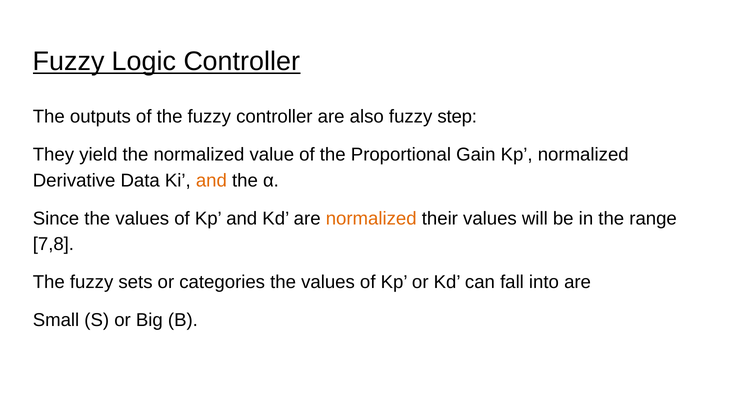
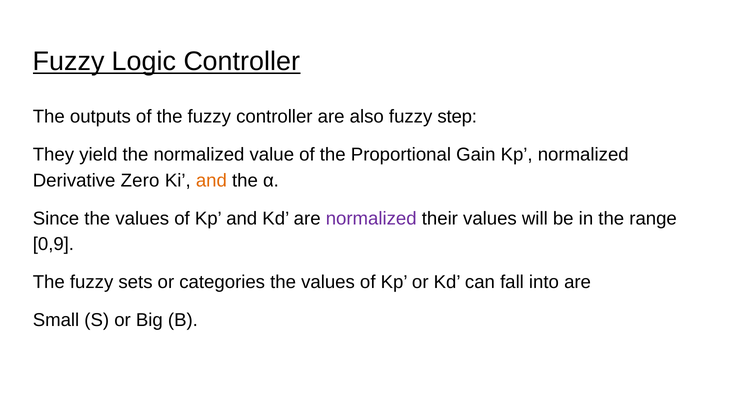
Data: Data -> Zero (140, 181)
normalized colour: orange -> purple (371, 219)
7,8: 7,8 -> 0,9 (53, 244)
